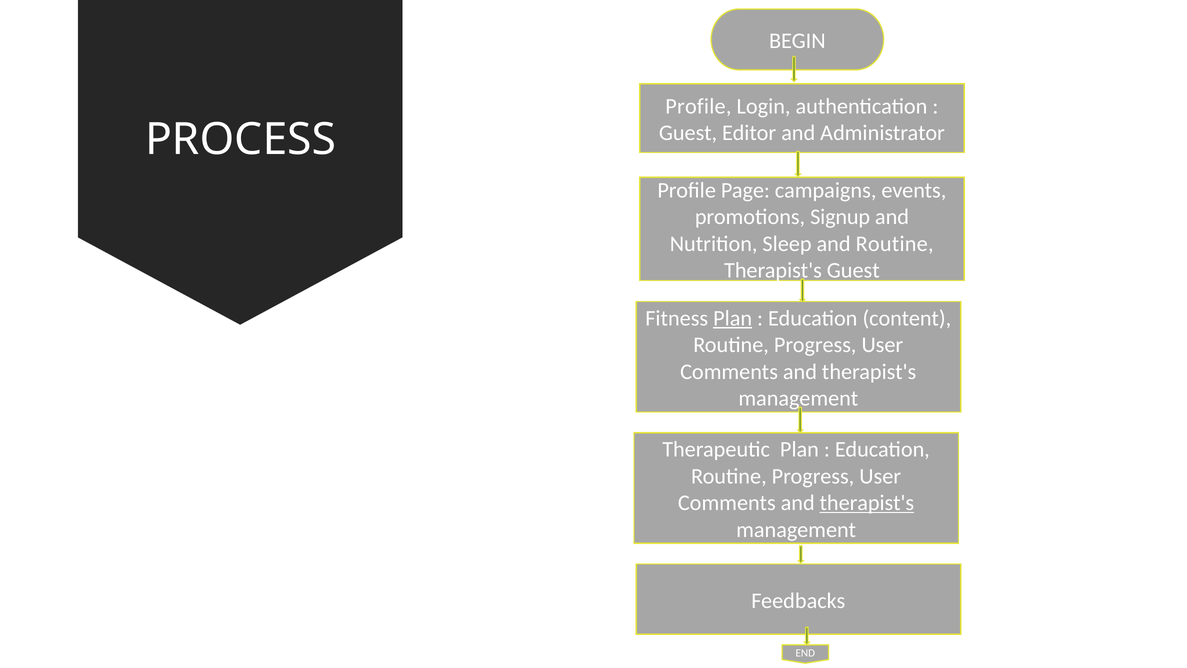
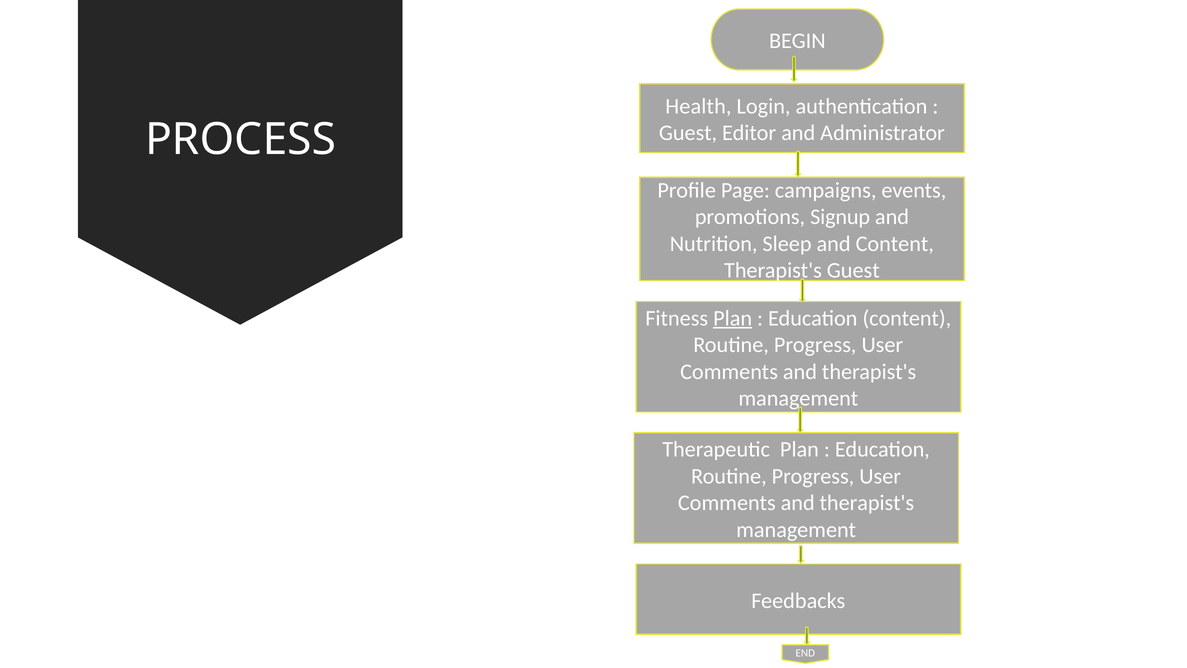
Profile: Profile -> Health (698, 106)
and Routine: Routine -> Content (895, 244)
therapist's underline: present -> none (867, 503)
